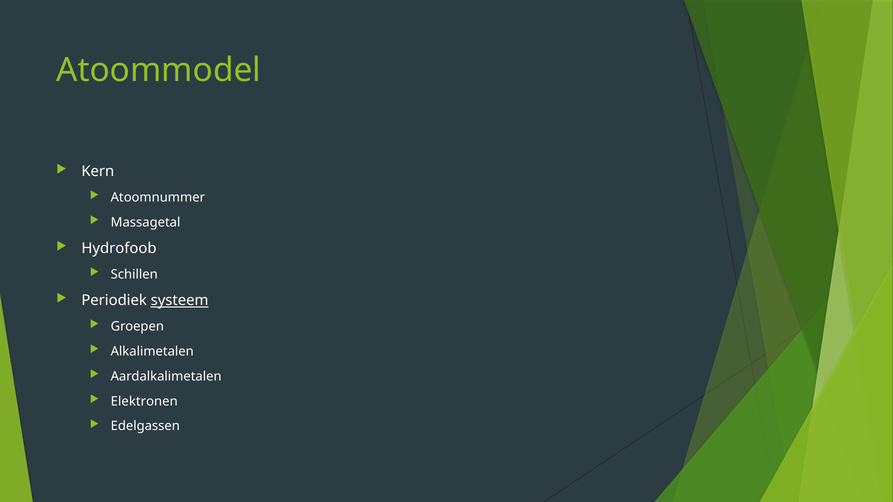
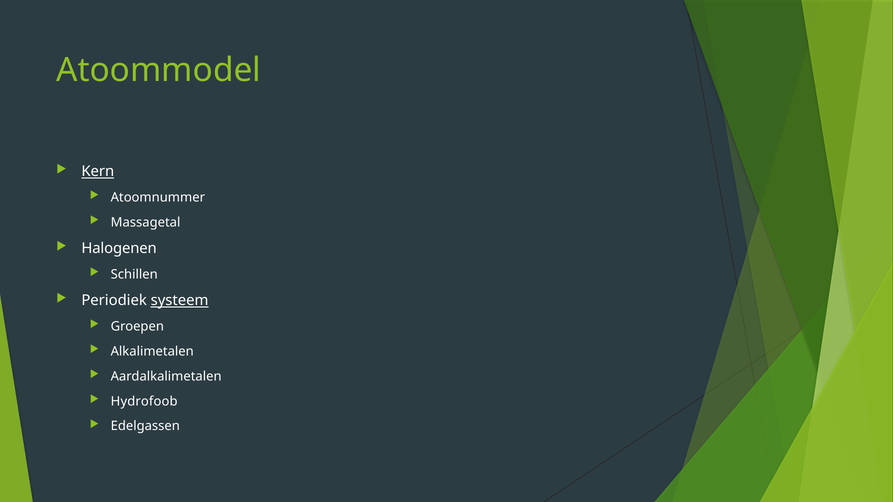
Kern underline: none -> present (98, 172)
Hydrofoob: Hydrofoob -> Halogenen (119, 249)
Elektronen: Elektronen -> Hydrofoob (144, 401)
